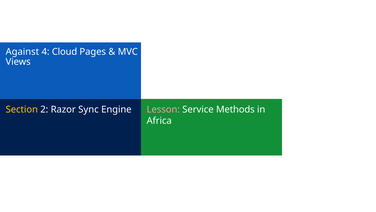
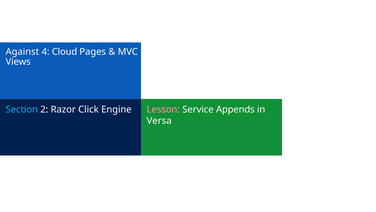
Section colour: yellow -> light blue (22, 109)
Sync: Sync -> Click (88, 109)
Methods: Methods -> Appends (235, 109)
Africa: Africa -> Versa (159, 121)
